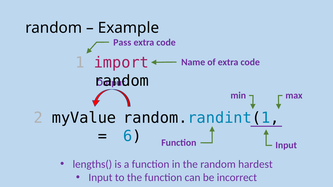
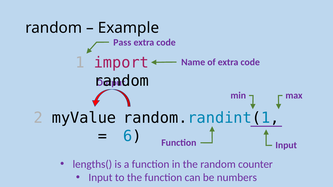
hardest: hardest -> counter (255, 164)
incorrect: incorrect -> numbers (237, 178)
